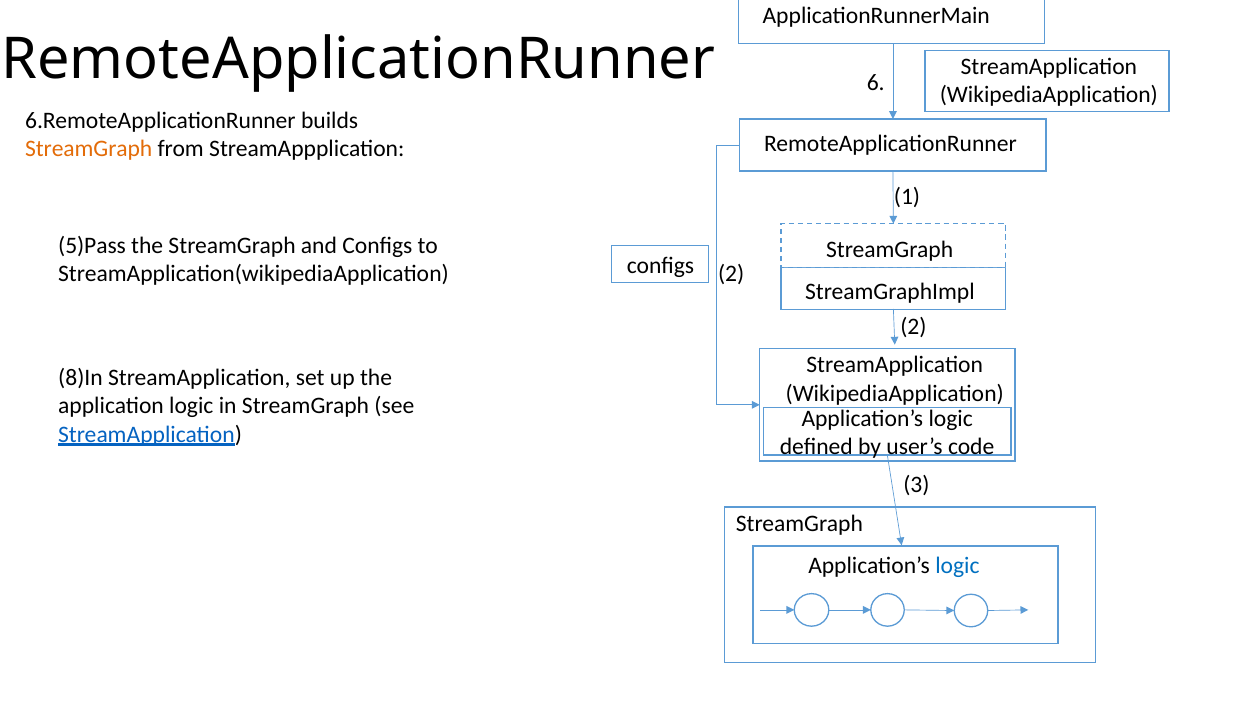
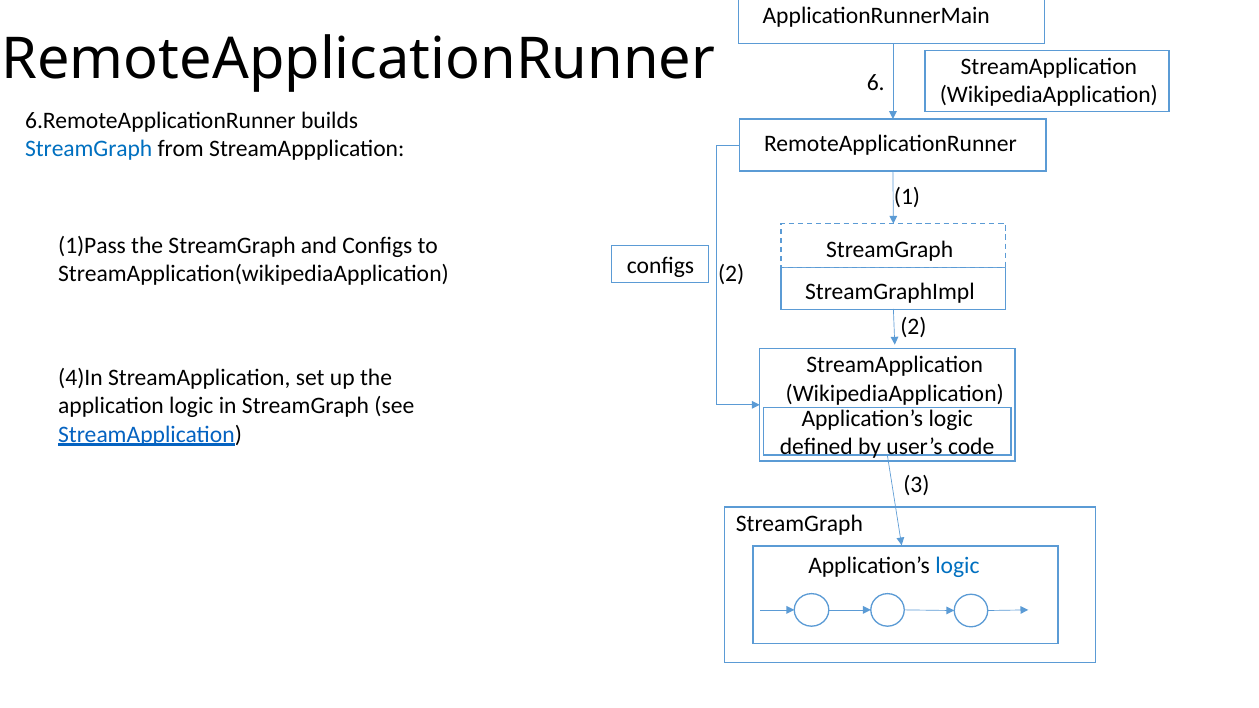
StreamGraph colour: orange -> blue (89, 149)
5)Pass: 5)Pass -> 1)Pass (92, 245)
8)In: 8)In -> 4)In (80, 378)
